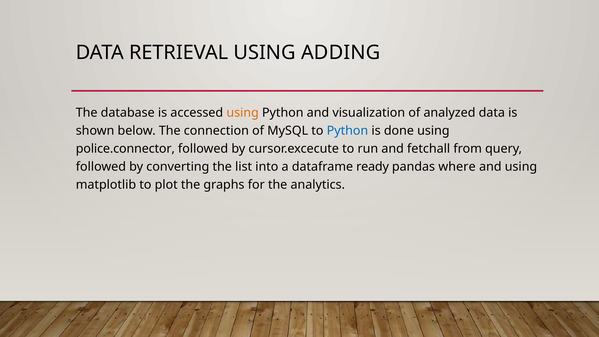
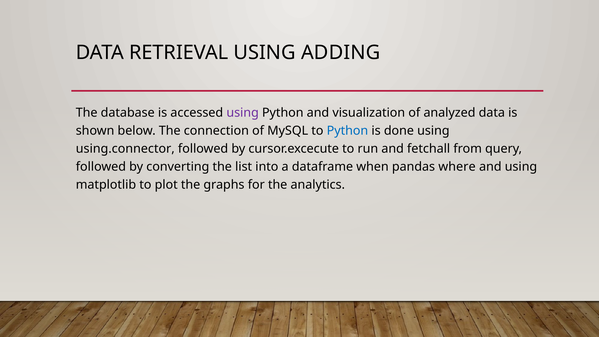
using colour: orange -> purple (243, 113)
police.connector: police.connector -> using.connector (125, 149)
ready: ready -> when (372, 167)
